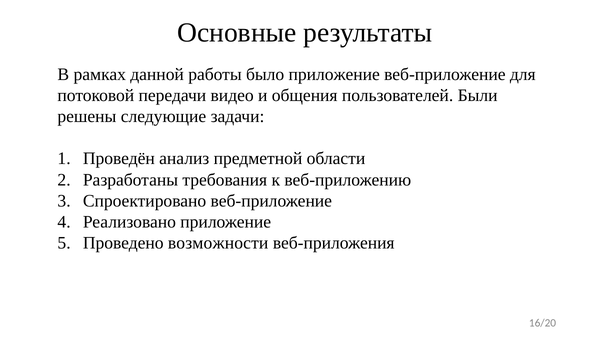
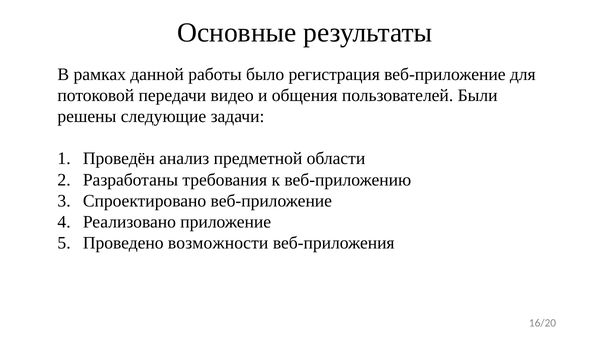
было приложение: приложение -> регистрация (334, 75)
